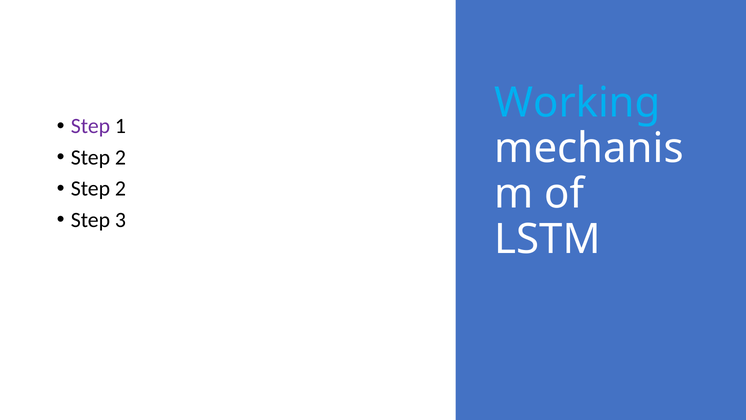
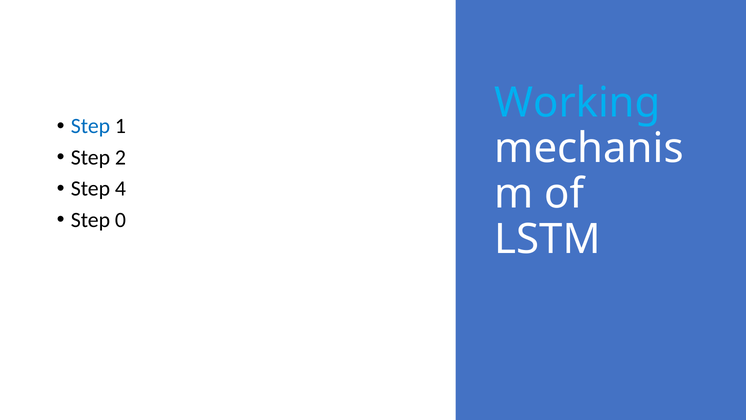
Step colour: purple -> blue (91, 126)
2: 2 -> 4 (120, 189)
3: 3 -> 0 (120, 220)
